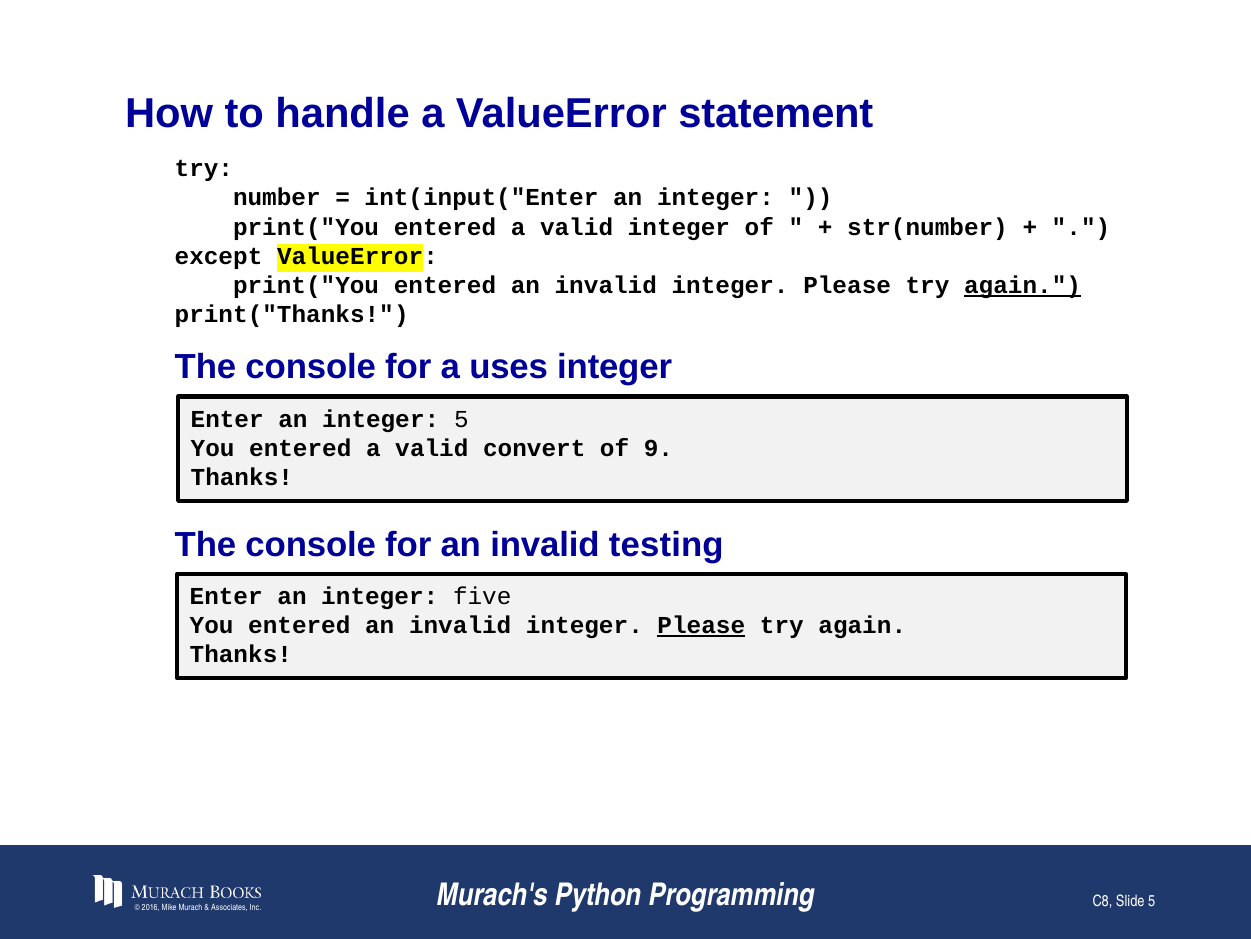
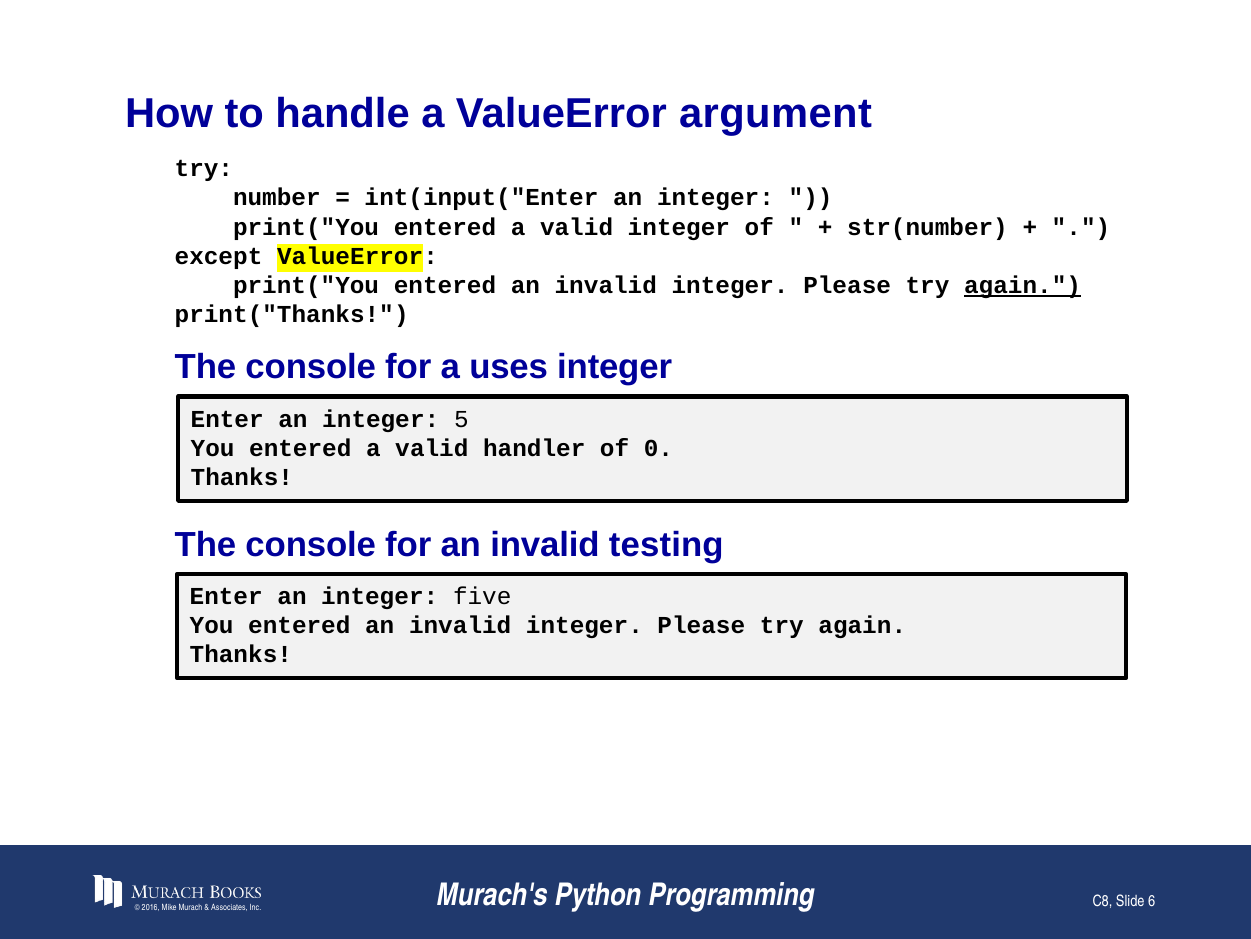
statement: statement -> argument (776, 114)
convert: convert -> handler (534, 448)
9: 9 -> 0 (658, 448)
Please underline: present -> none (701, 625)
Slide 5: 5 -> 6 (1152, 900)
